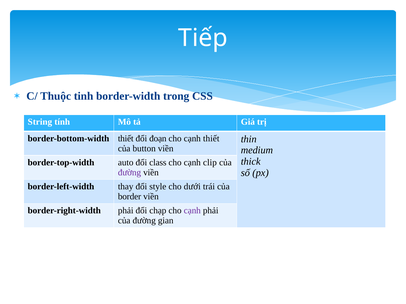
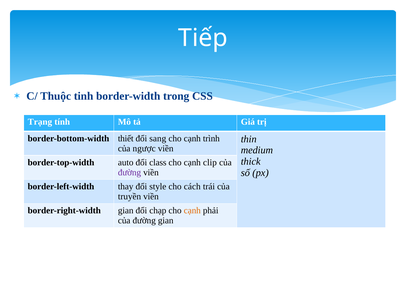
String: String -> Trạng (40, 122)
đoạn: đoạn -> sang (158, 139)
cạnh thiết: thiết -> trình (211, 139)
button: button -> ngược (144, 149)
dưới: dưới -> cách (192, 187)
border: border -> truyền (129, 197)
border-right-width phải: phải -> gian (126, 211)
cạnh colour: purple -> orange (192, 211)
